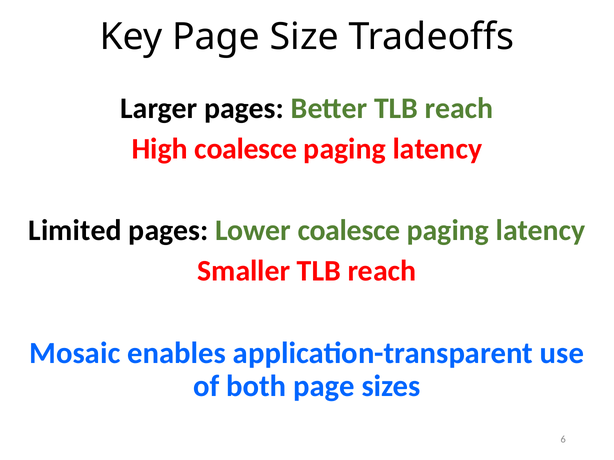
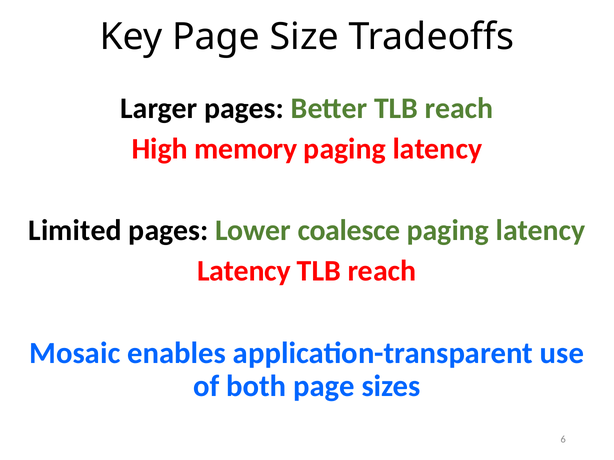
High coalesce: coalesce -> memory (246, 149)
Smaller: Smaller -> Latency (244, 271)
